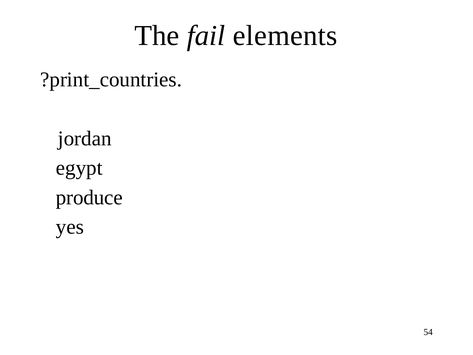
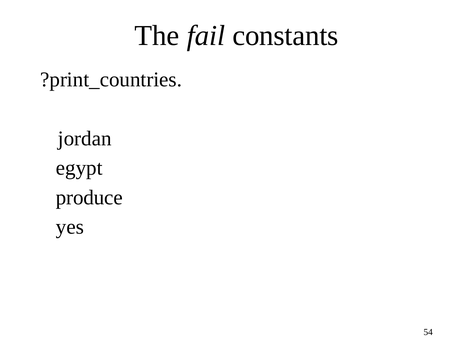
elements: elements -> constants (285, 36)
